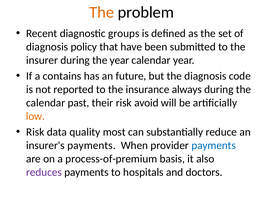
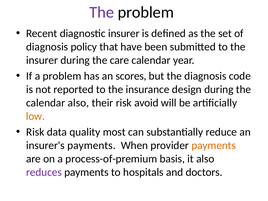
The colour: orange -> purple (102, 12)
diagnostic groups: groups -> insurer (124, 33)
the year: year -> care (120, 60)
a contains: contains -> problem (62, 76)
future: future -> scores (131, 76)
always: always -> design (187, 89)
calendar past: past -> also (78, 103)
payments colour: blue -> orange (214, 145)
